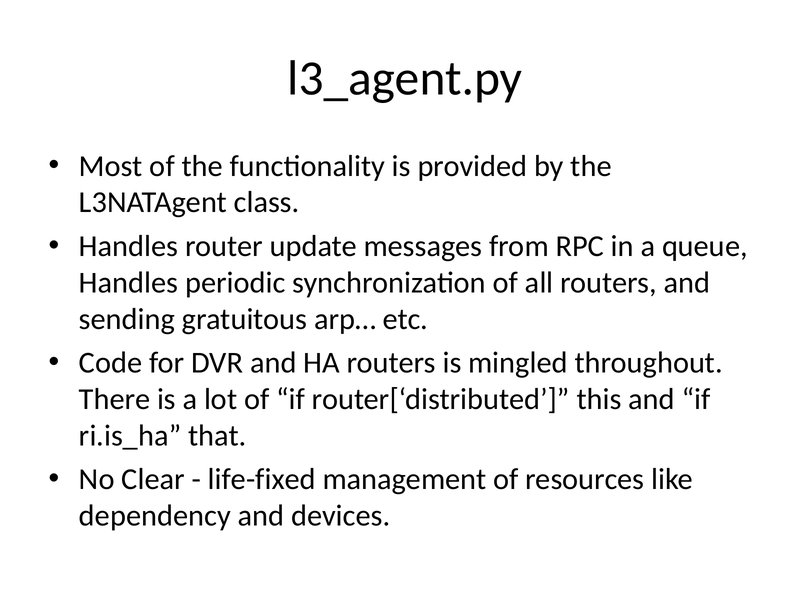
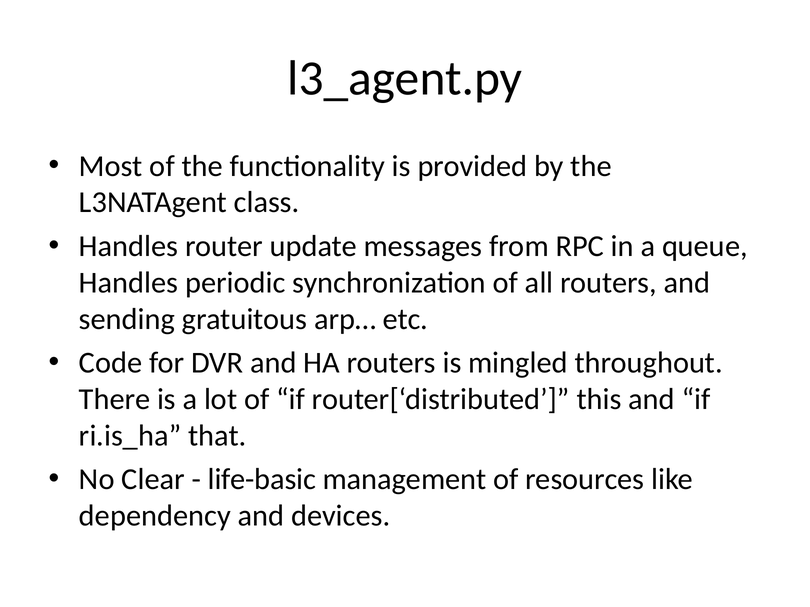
life-fixed: life-fixed -> life-basic (262, 480)
